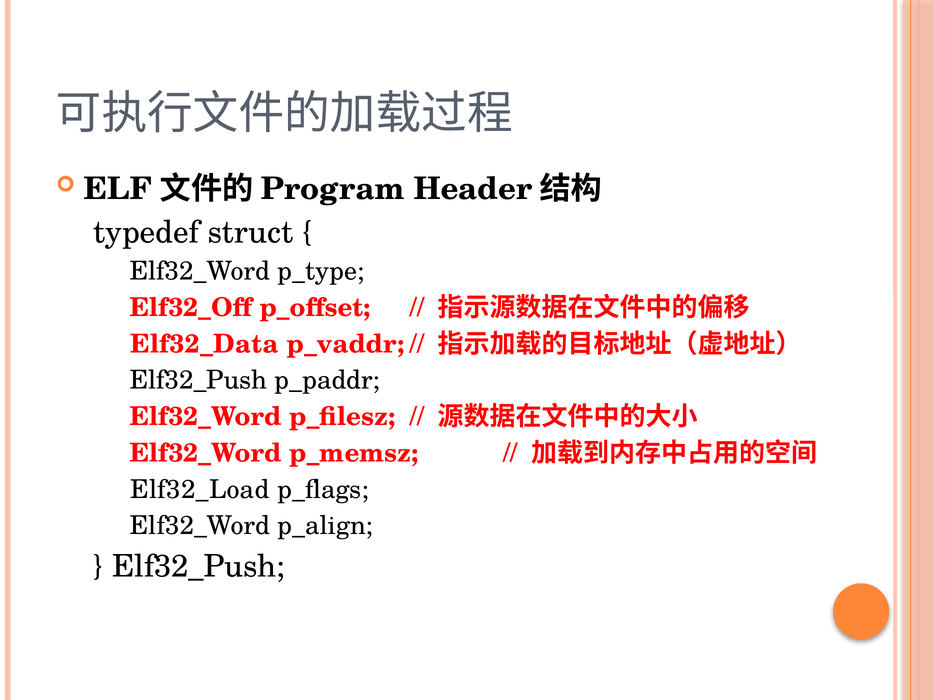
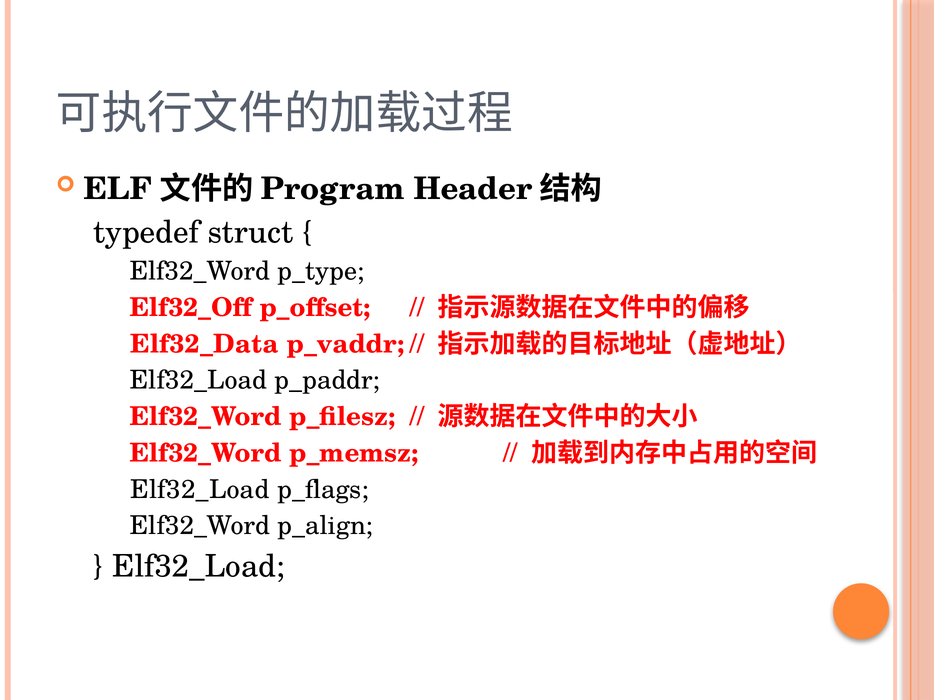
Elf32_Push: Elf32_Push -> Elf32_Load (198, 381)
Elf32_Push: Elf32_Push -> Elf32_Load (198, 567)
